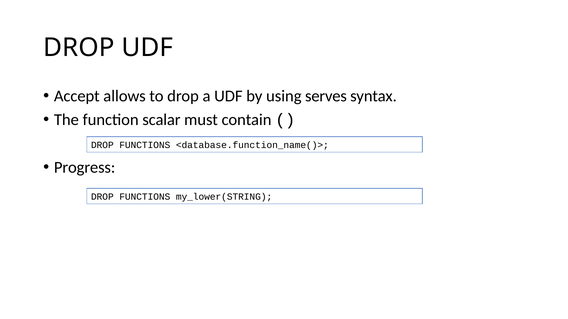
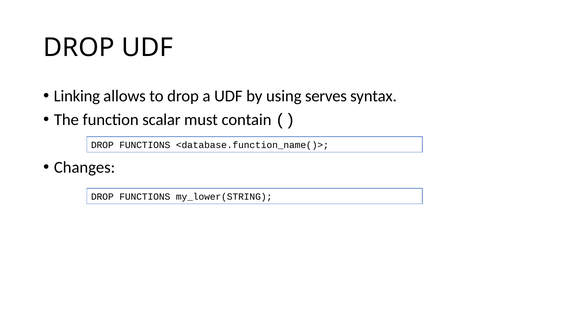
Accept: Accept -> Linking (77, 96)
Progress: Progress -> Changes (85, 167)
